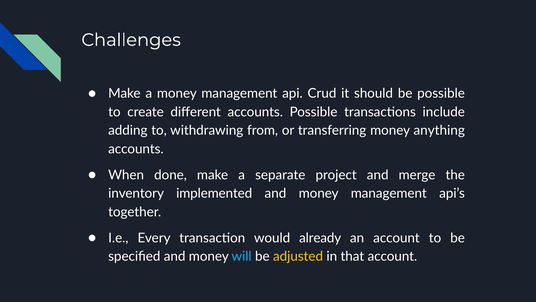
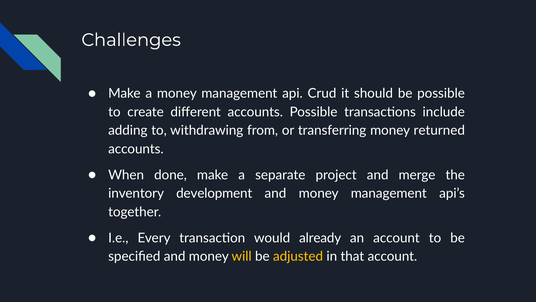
anything: anything -> returned (439, 130)
implemented: implemented -> development (214, 193)
will colour: light blue -> yellow (242, 256)
